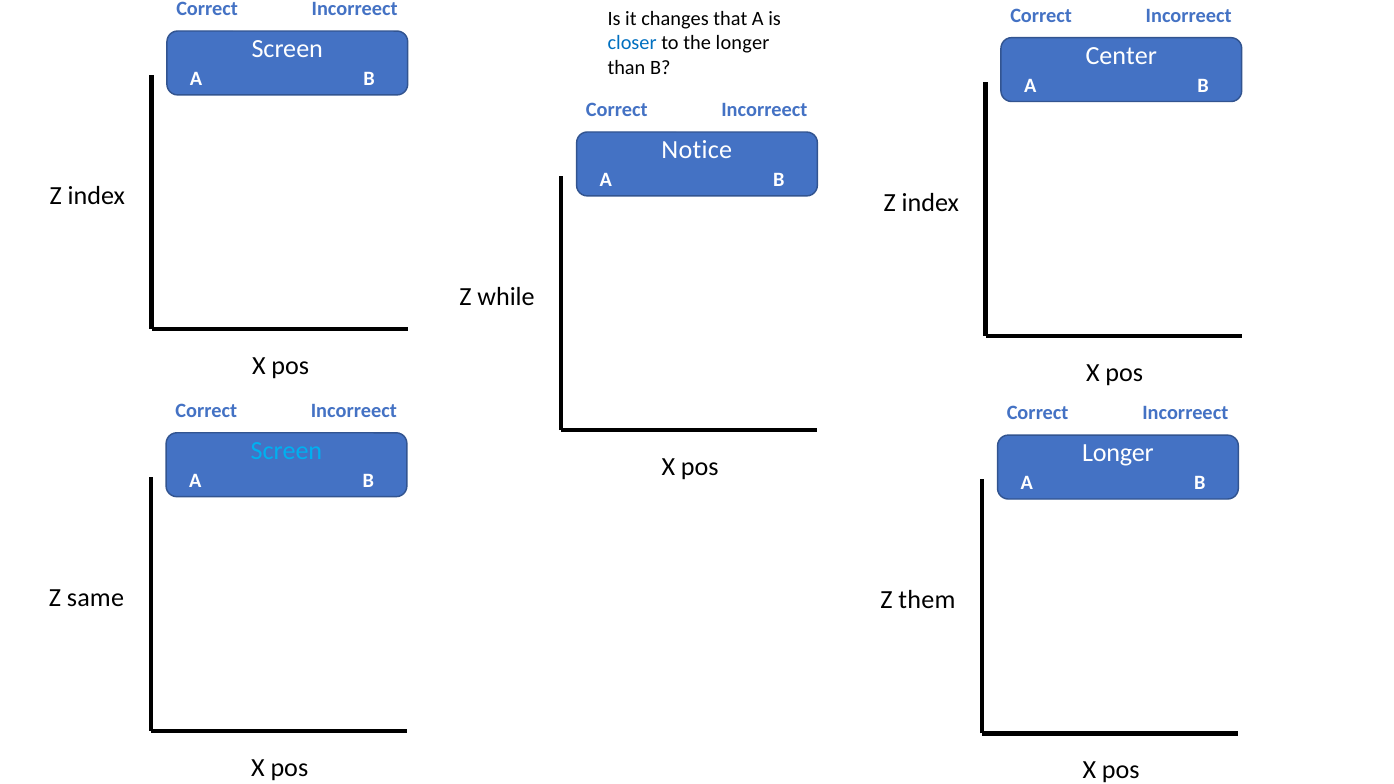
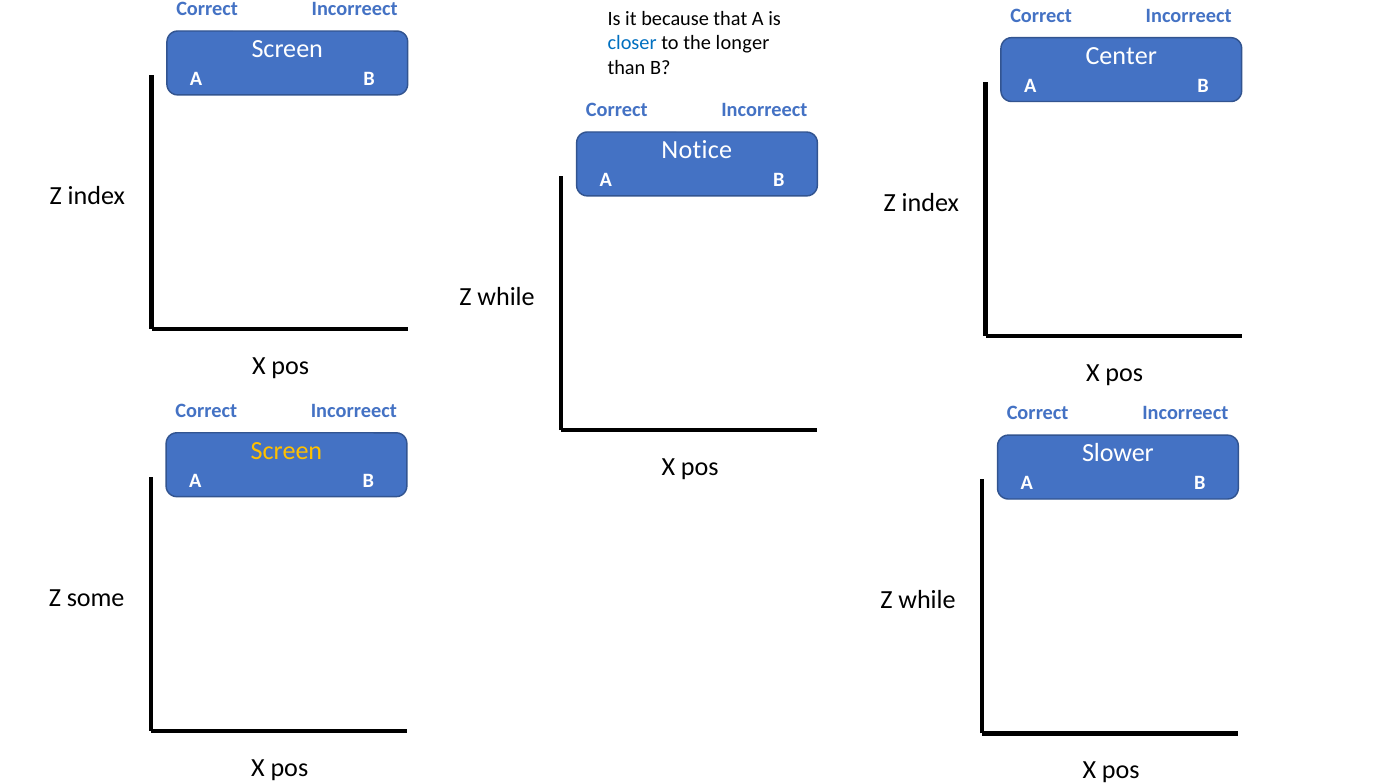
changes: changes -> because (675, 19)
Screen colour: light blue -> yellow (286, 451)
Longer: Longer -> Slower (1118, 453)
same: same -> some (96, 598)
them: them -> while (927, 600)
